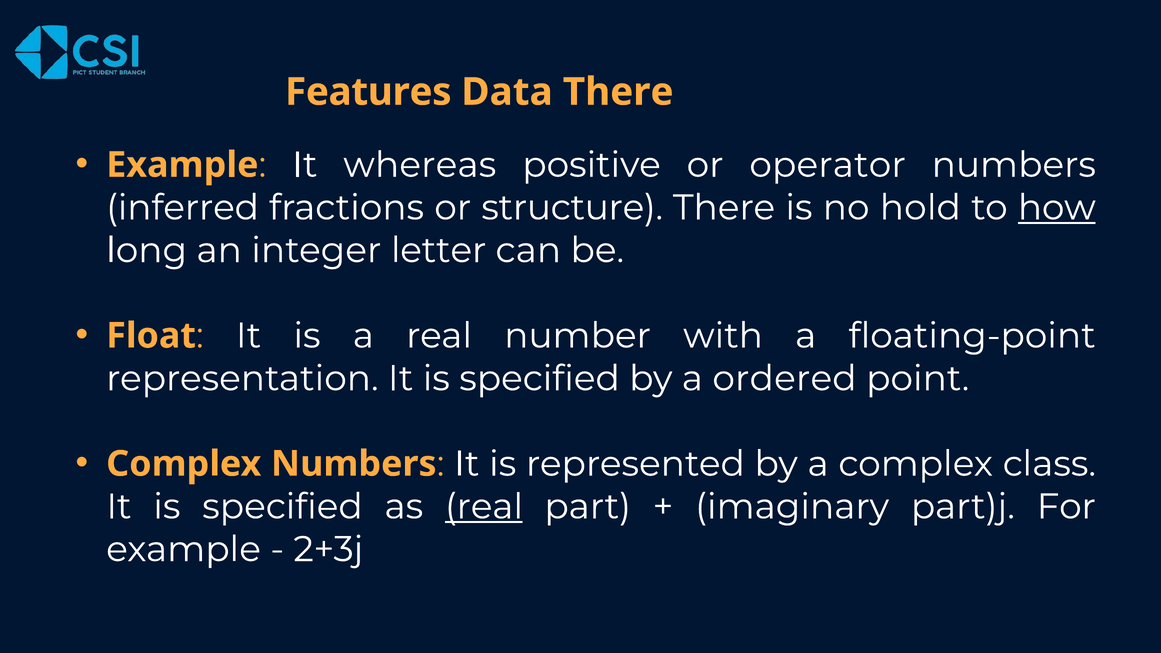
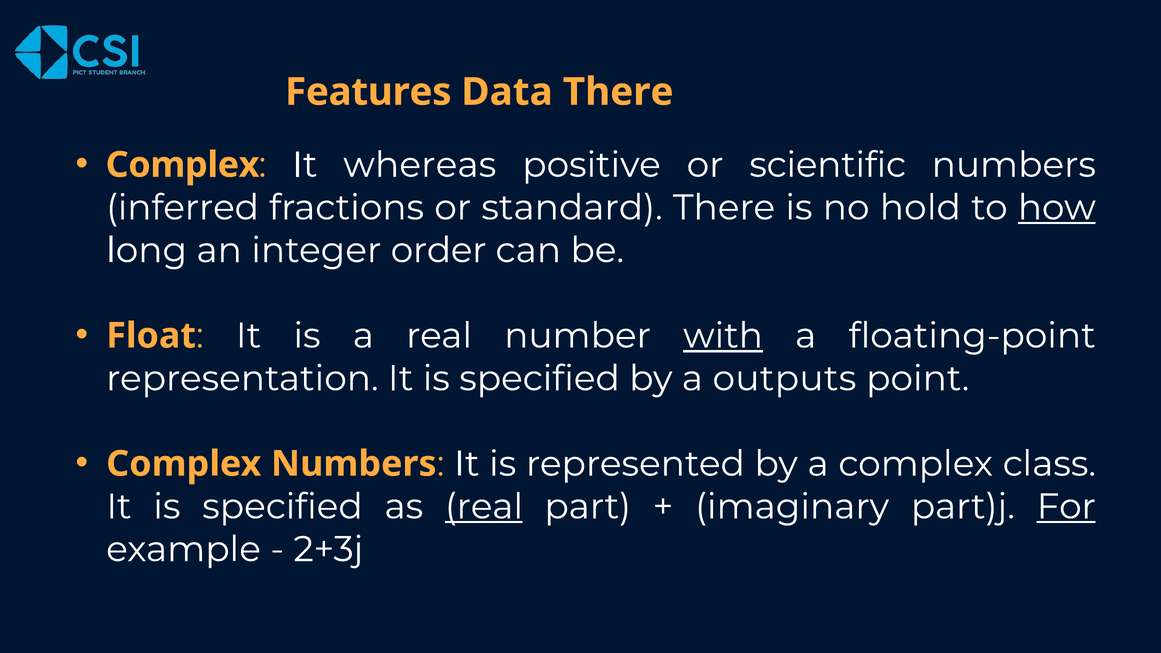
Example: Example -> Complex (183, 165)
operator: operator -> scientific (828, 165)
structure: structure -> standard (572, 208)
letter: letter -> order (439, 250)
with underline: none -> present (723, 336)
ordered: ordered -> outputs (784, 379)
For underline: none -> present (1066, 507)
